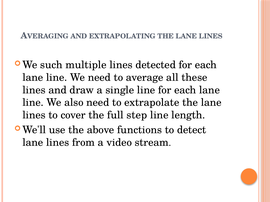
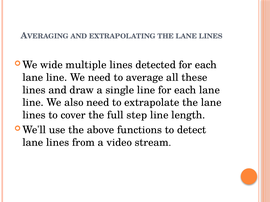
such: such -> wide (51, 65)
